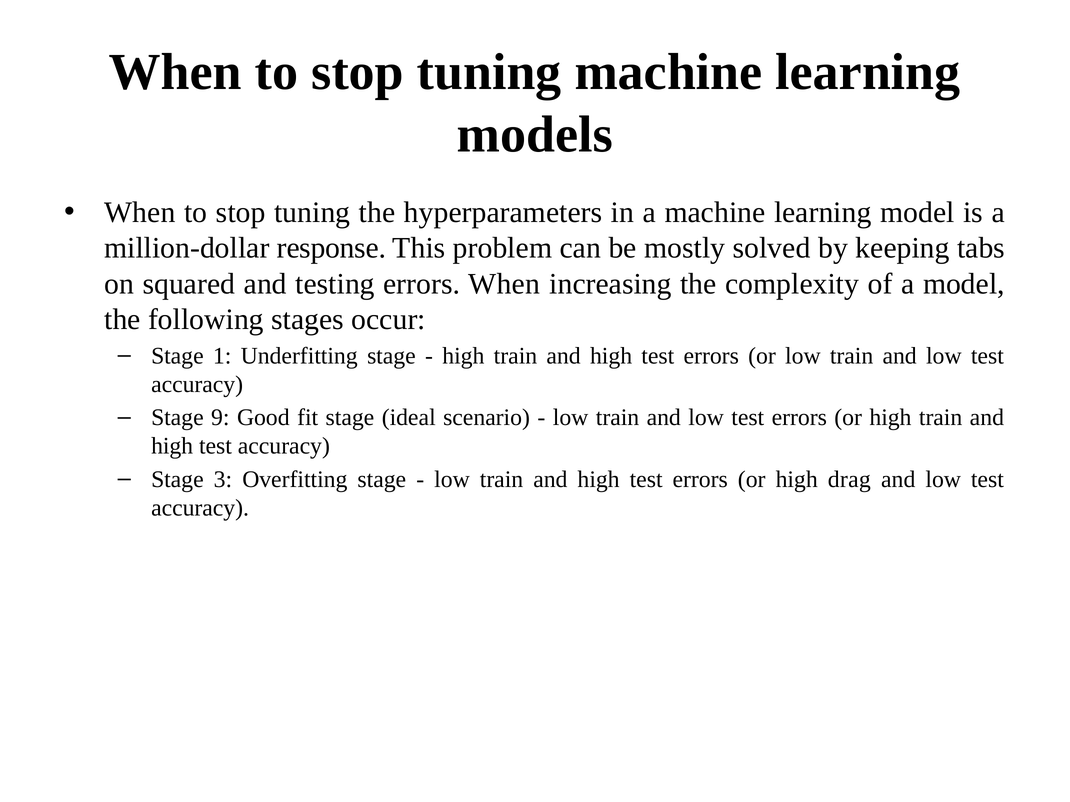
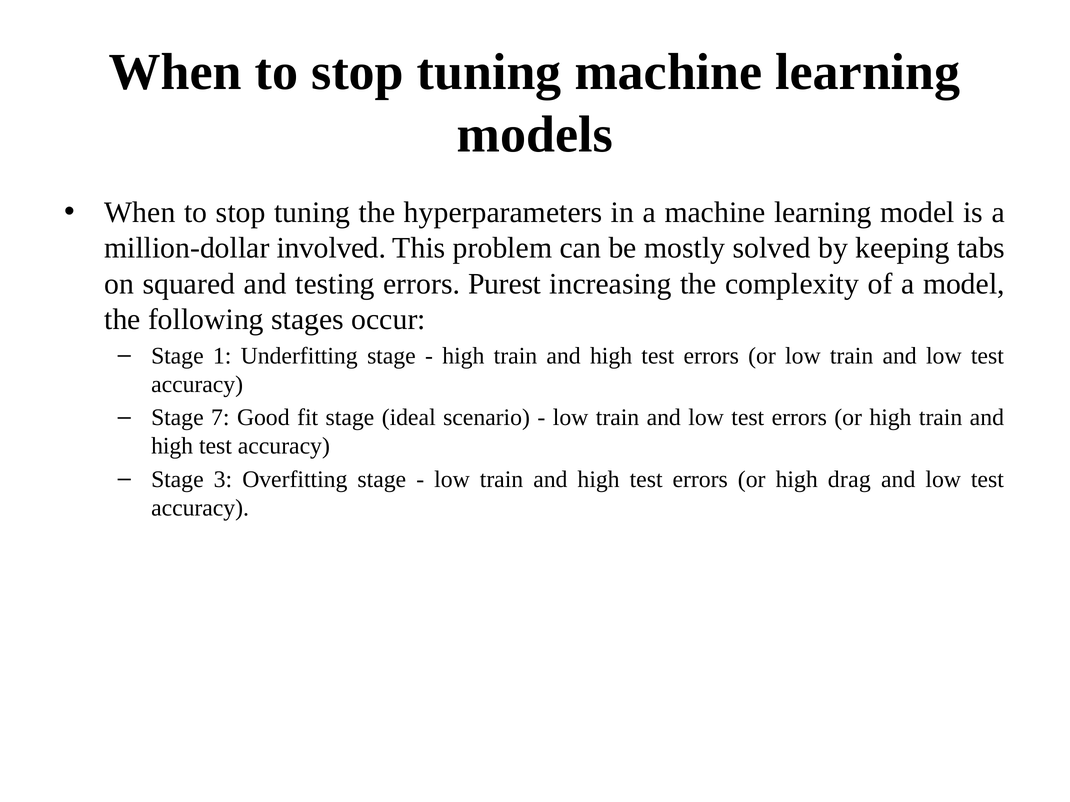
response: response -> involved (331, 248)
errors When: When -> Purest (505, 284)
9: 9 -> 7 (220, 418)
